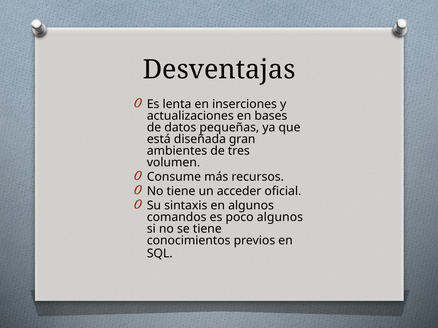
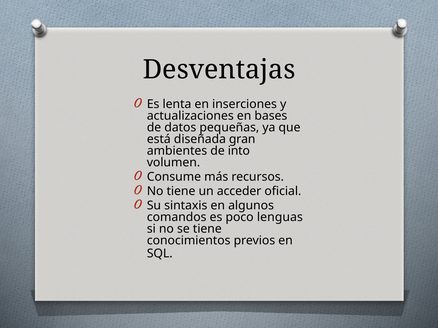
tres: tres -> into (239, 151)
poco algunos: algunos -> lenguas (280, 218)
